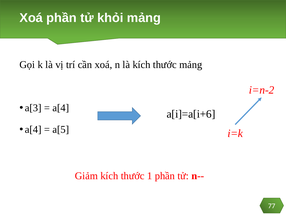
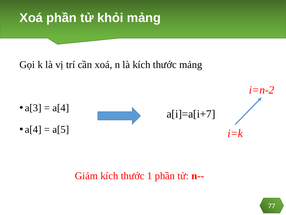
a[i]=a[i+6: a[i]=a[i+6 -> a[i]=a[i+7 (191, 114)
